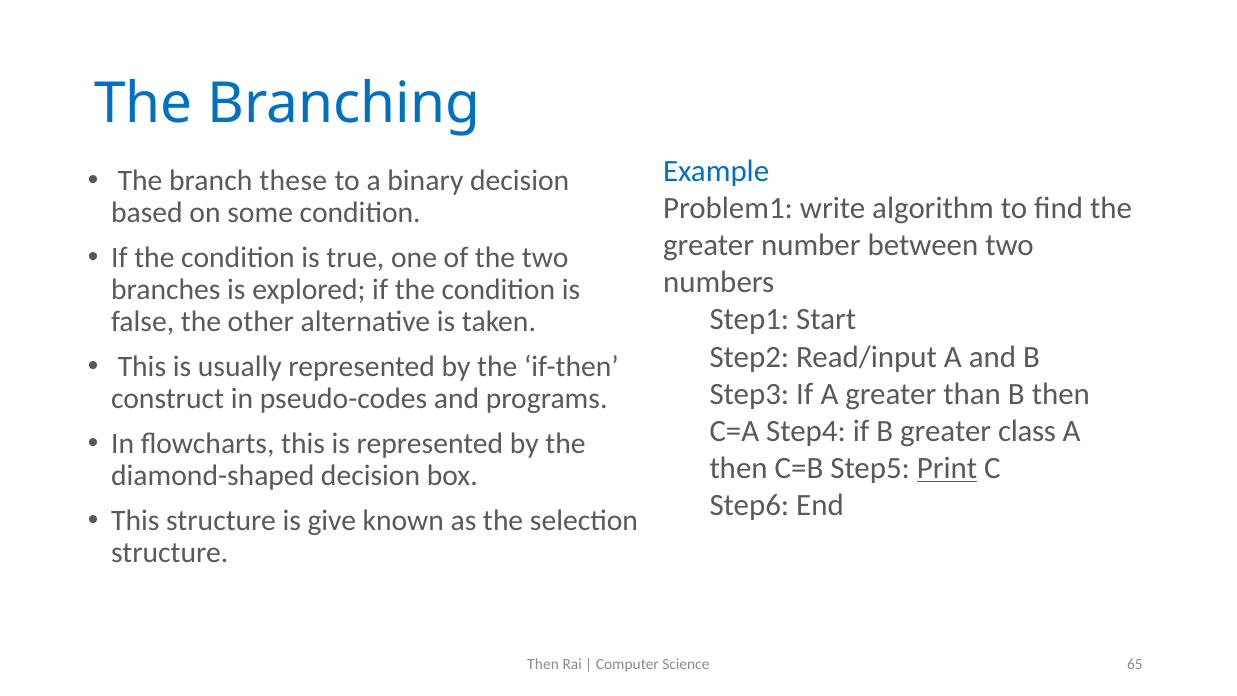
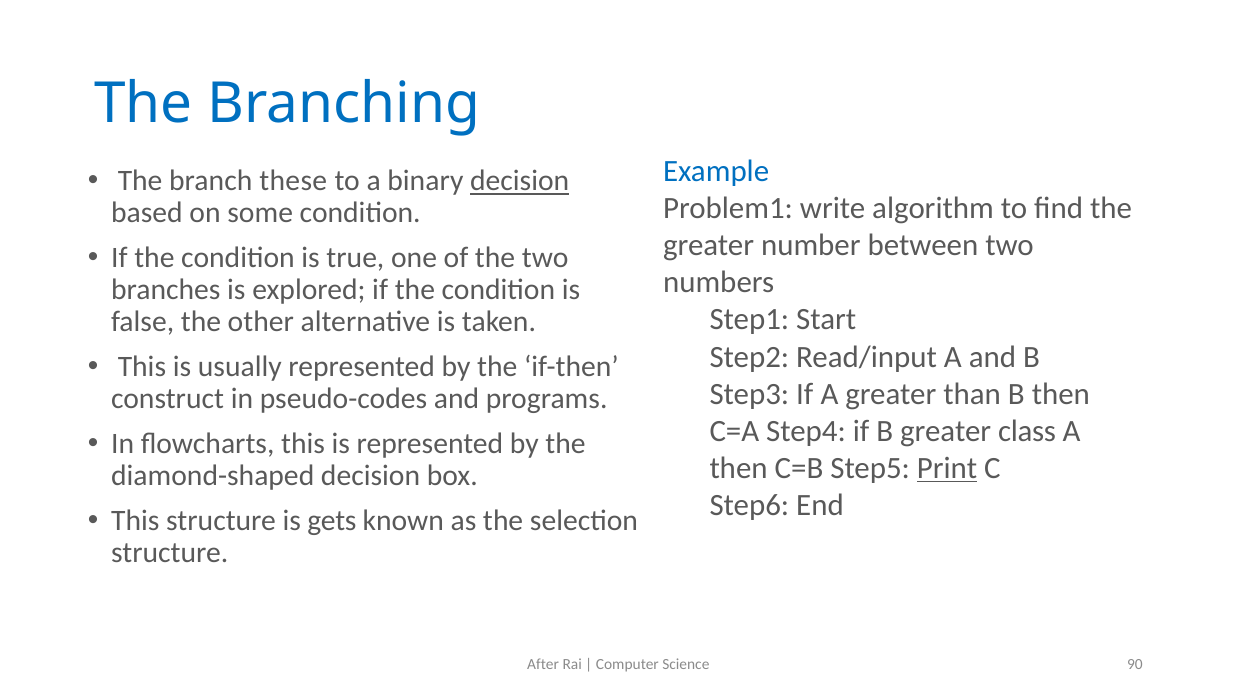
decision underline: none -> present (520, 181)
give: give -> gets (332, 521)
Then: Then -> After (543, 664)
65: 65 -> 90 (1135, 664)
